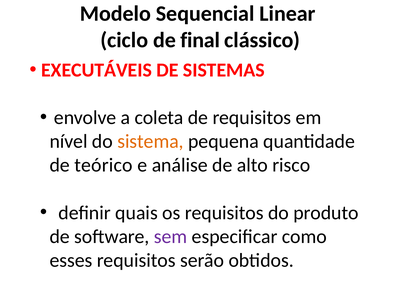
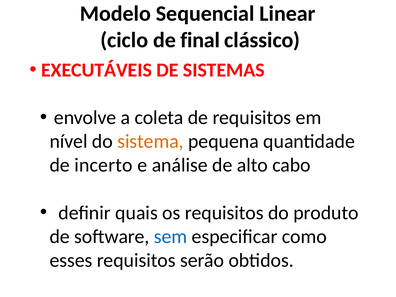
teórico: teórico -> incerto (103, 165)
risco: risco -> cabo (291, 165)
sem colour: purple -> blue (171, 236)
